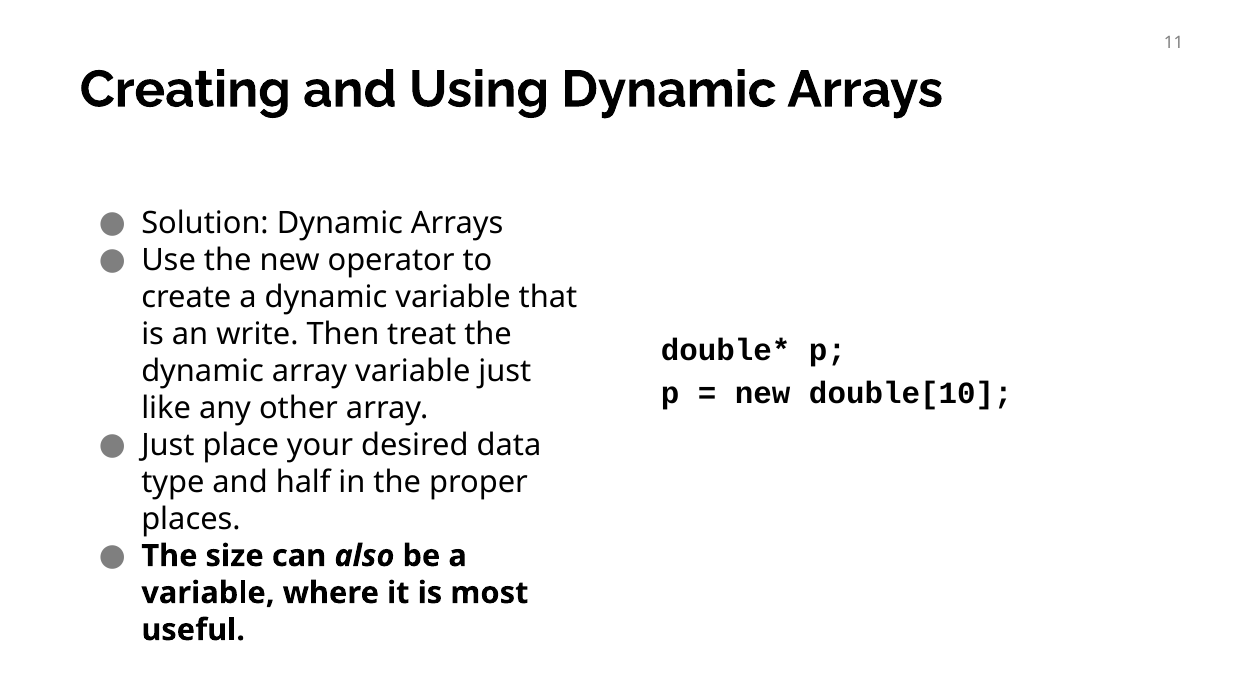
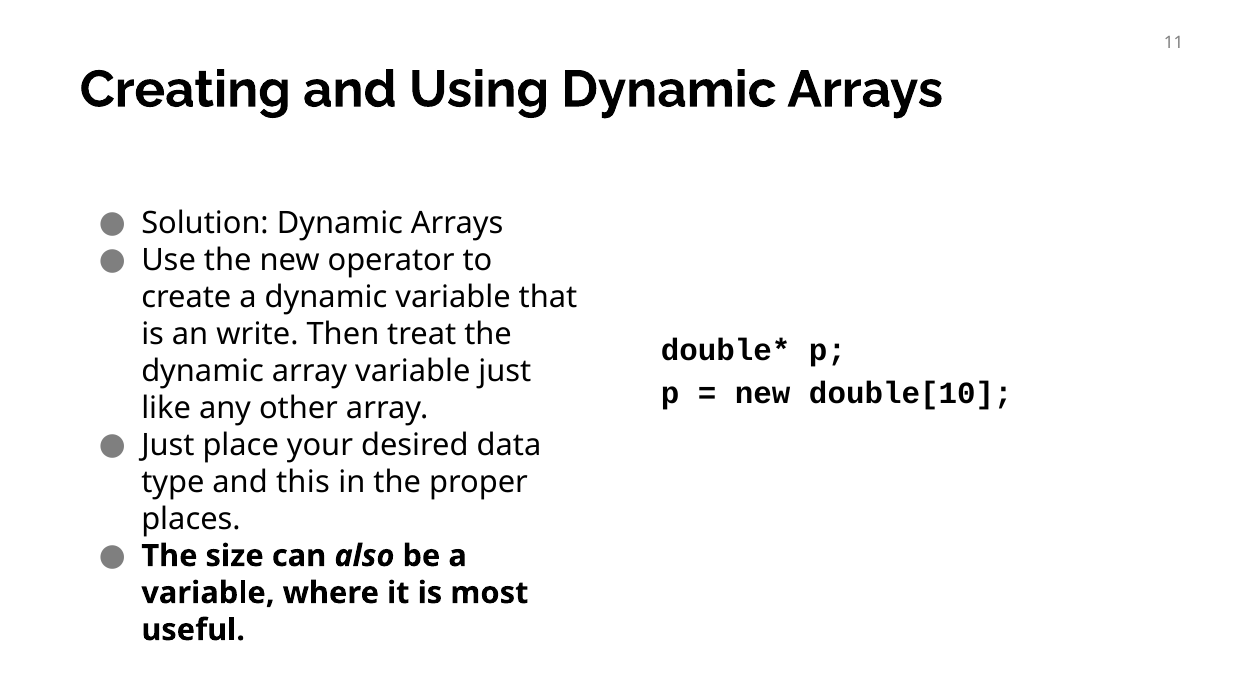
half: half -> this (303, 482)
